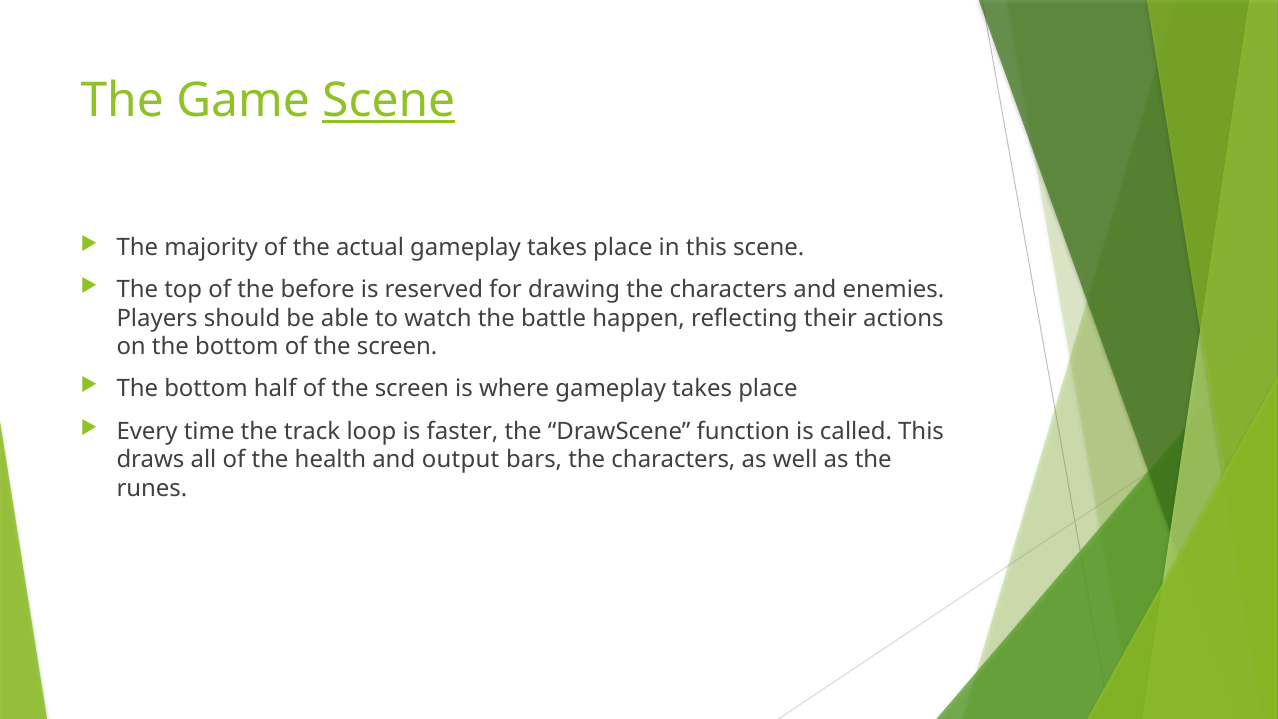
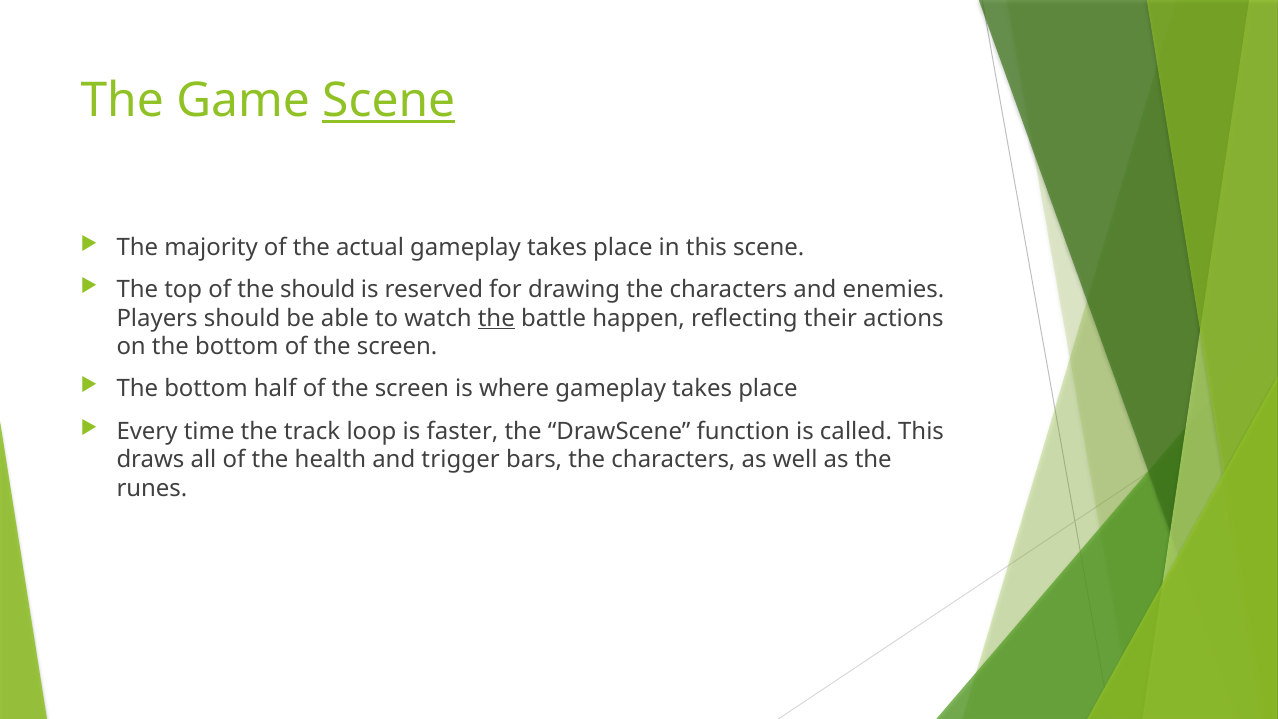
the before: before -> should (318, 289)
the underline: none -> present (496, 318)
output: output -> trigger (461, 460)
